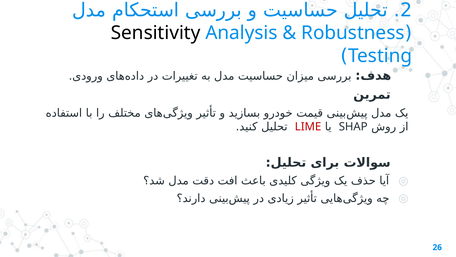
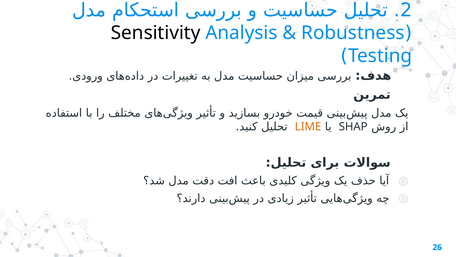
LIME colour: red -> orange (308, 126)
